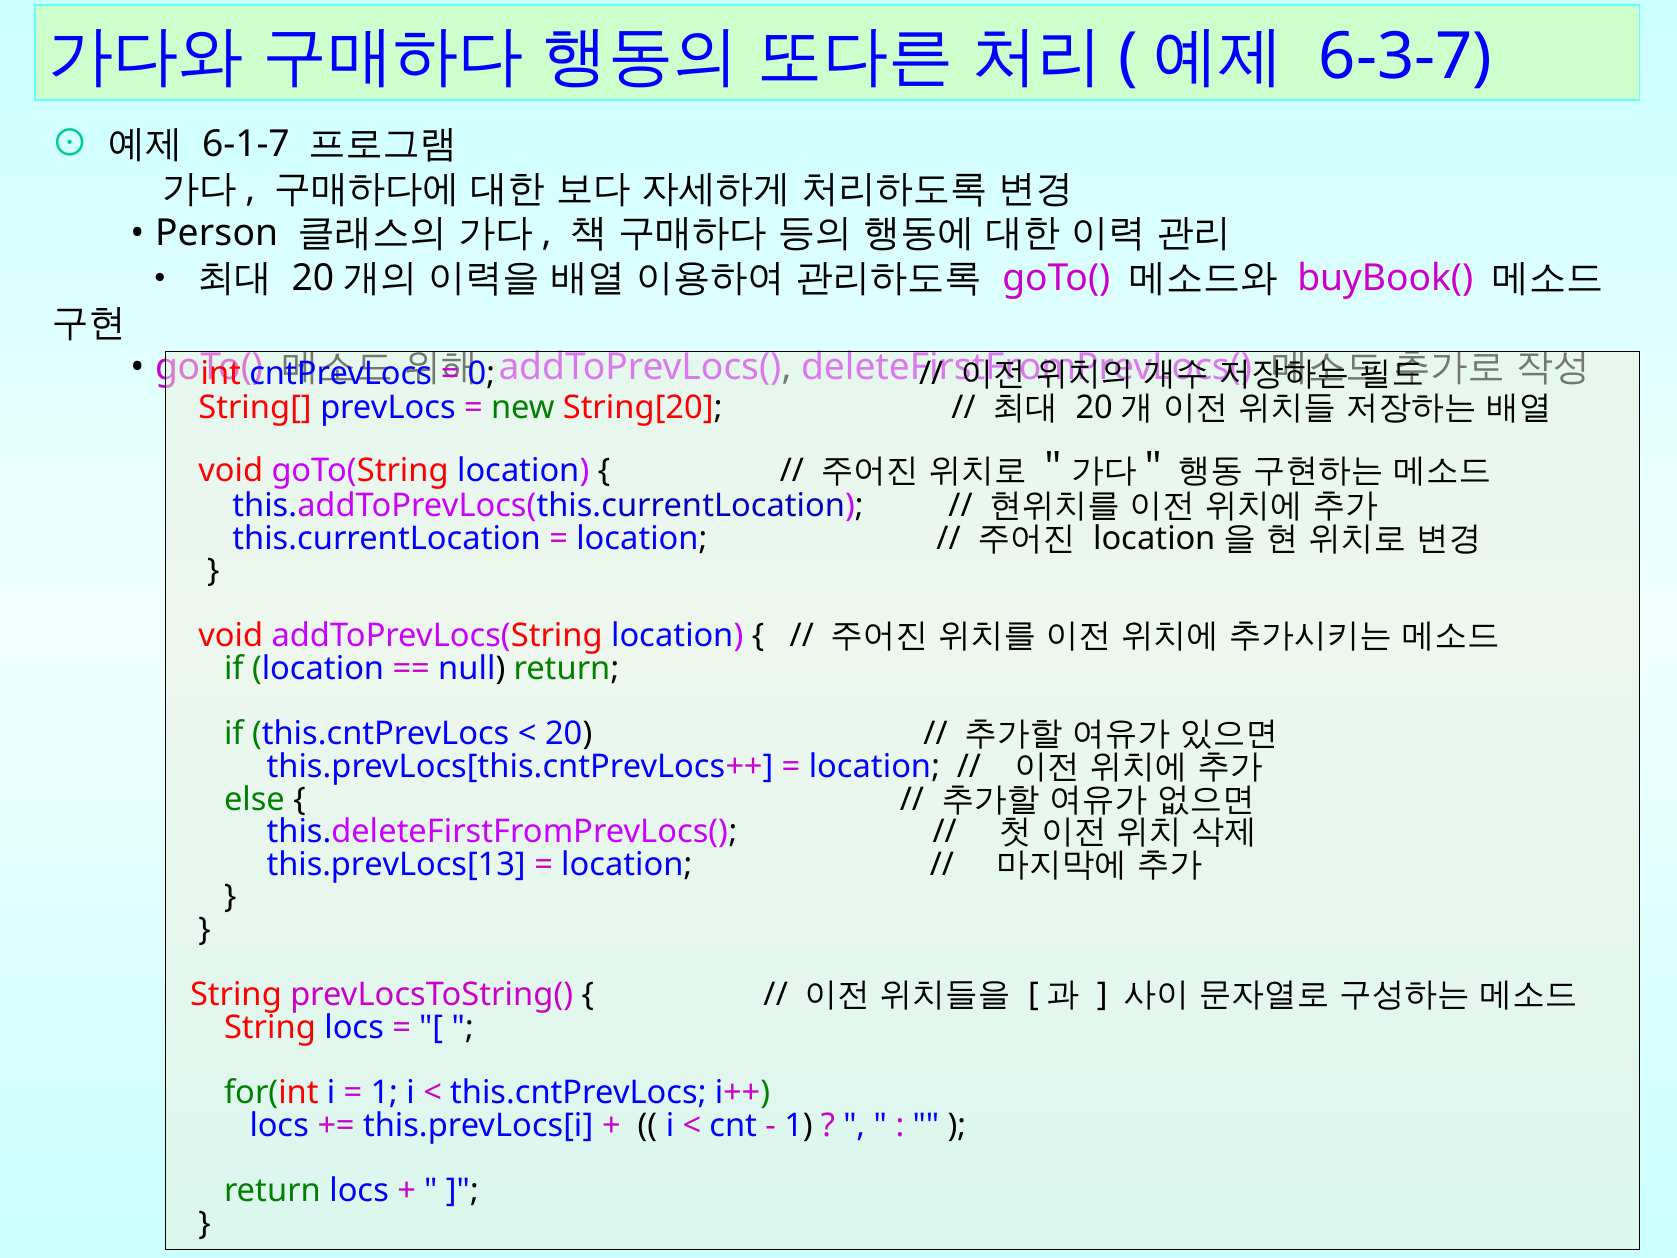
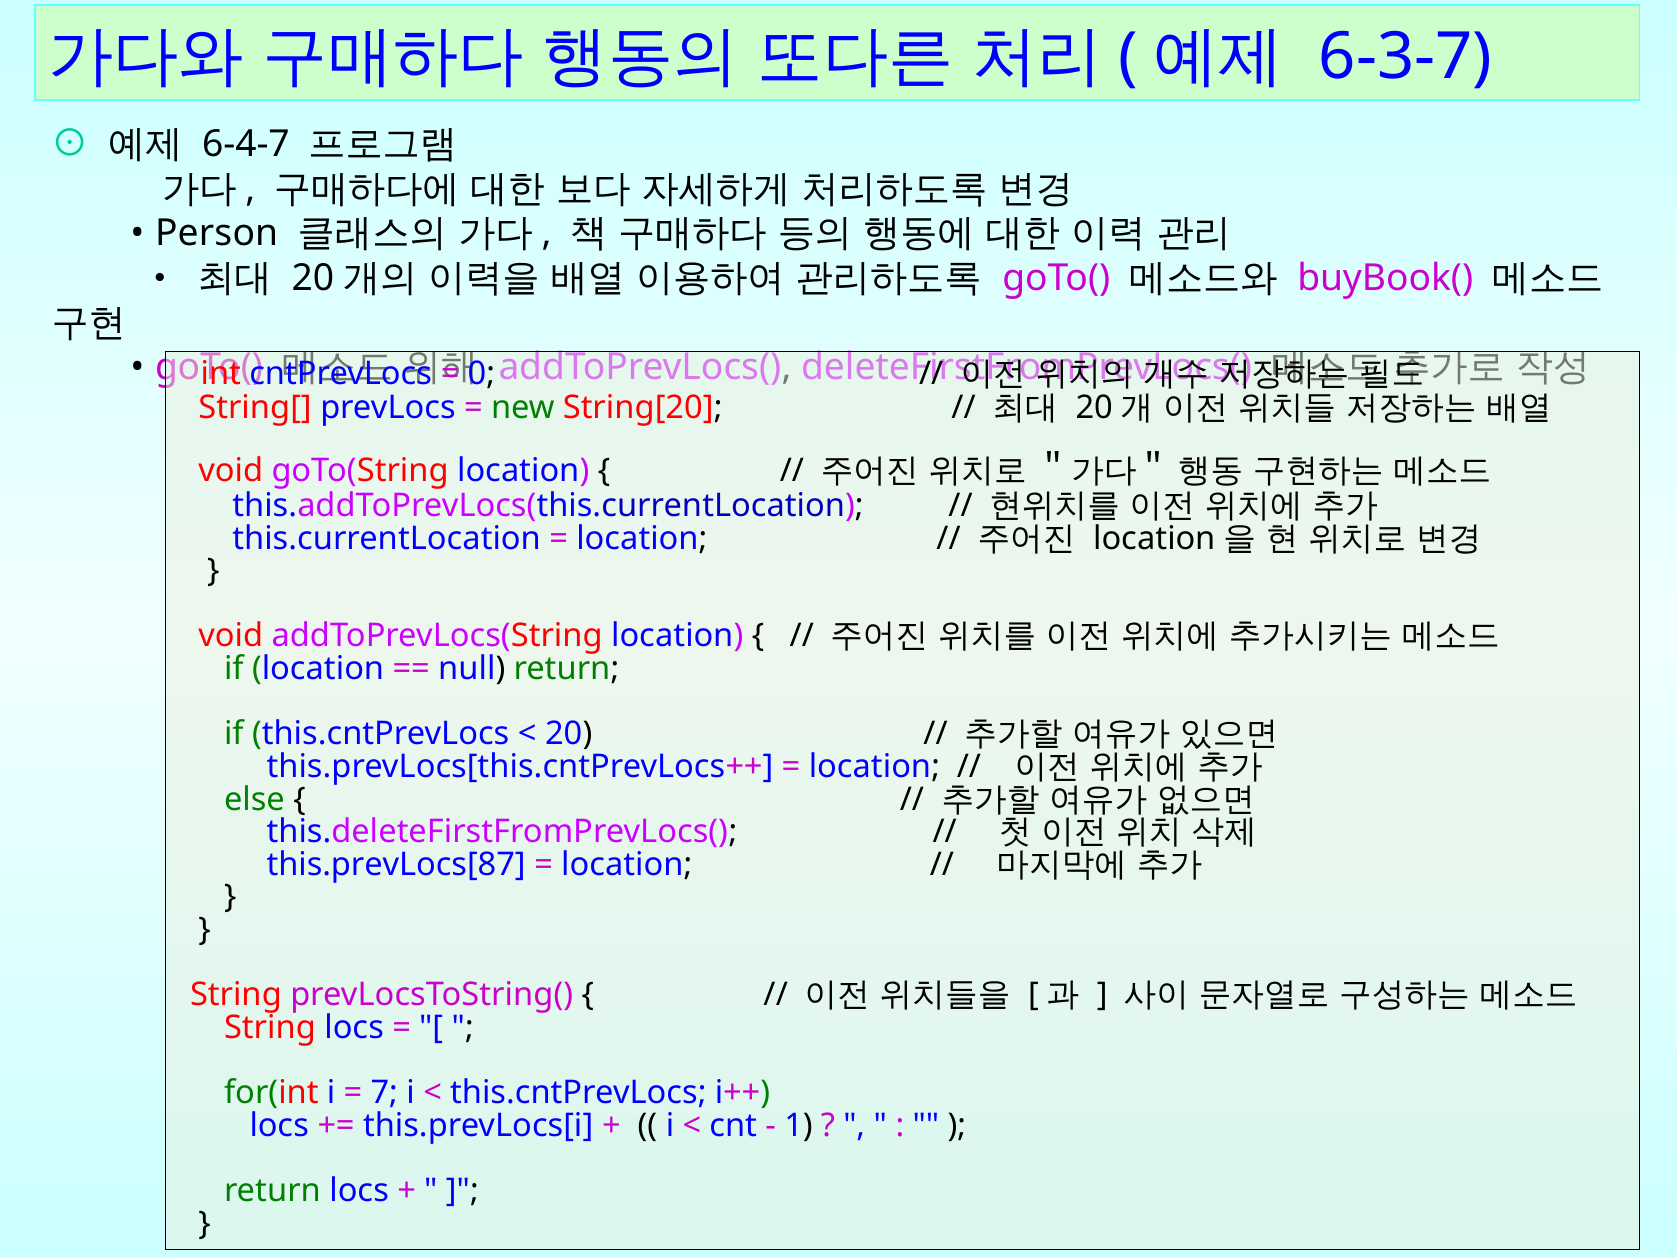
6-1-7: 6-1-7 -> 6-4-7 (246, 144)
this.prevLocs[13: this.prevLocs[13 -> this.prevLocs[87 (396, 864)
1: 1 -> 7 (384, 1093)
